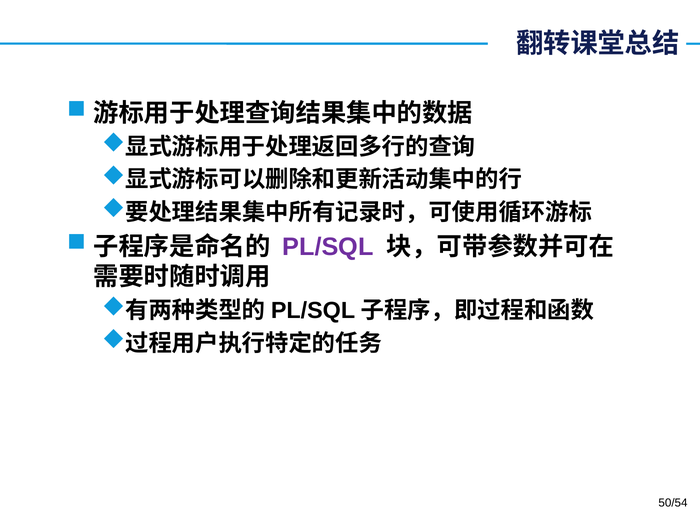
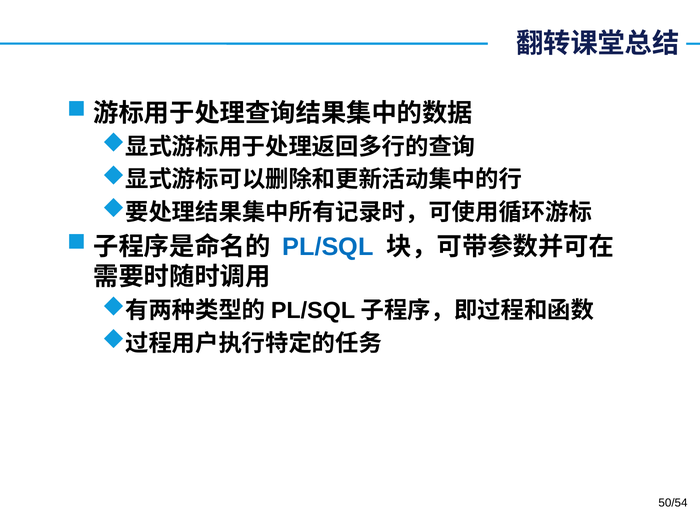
PL/SQL colour: purple -> blue (328, 247)
